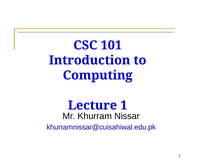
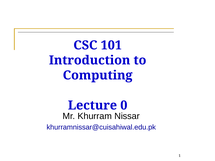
Lecture 1: 1 -> 0 (124, 106)
